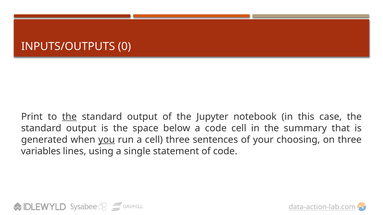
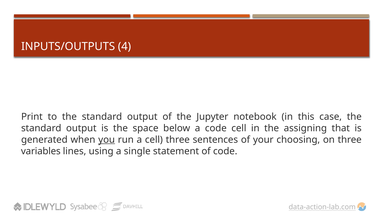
0: 0 -> 4 (124, 47)
the underline: present -> none (69, 117)
summary: summary -> assigning (305, 128)
